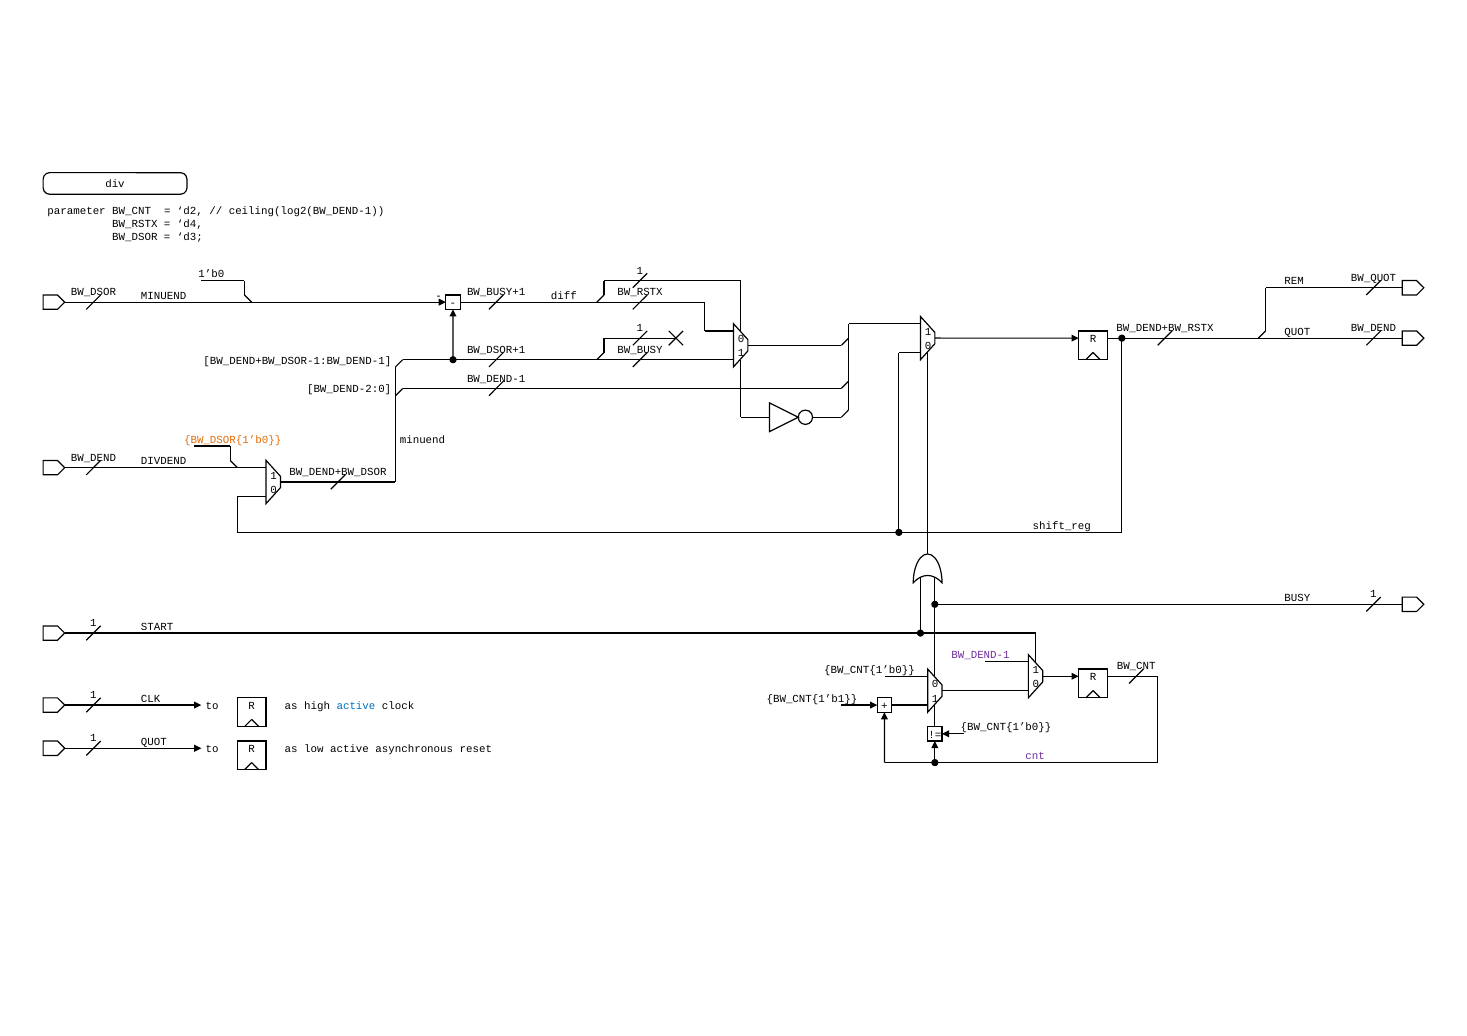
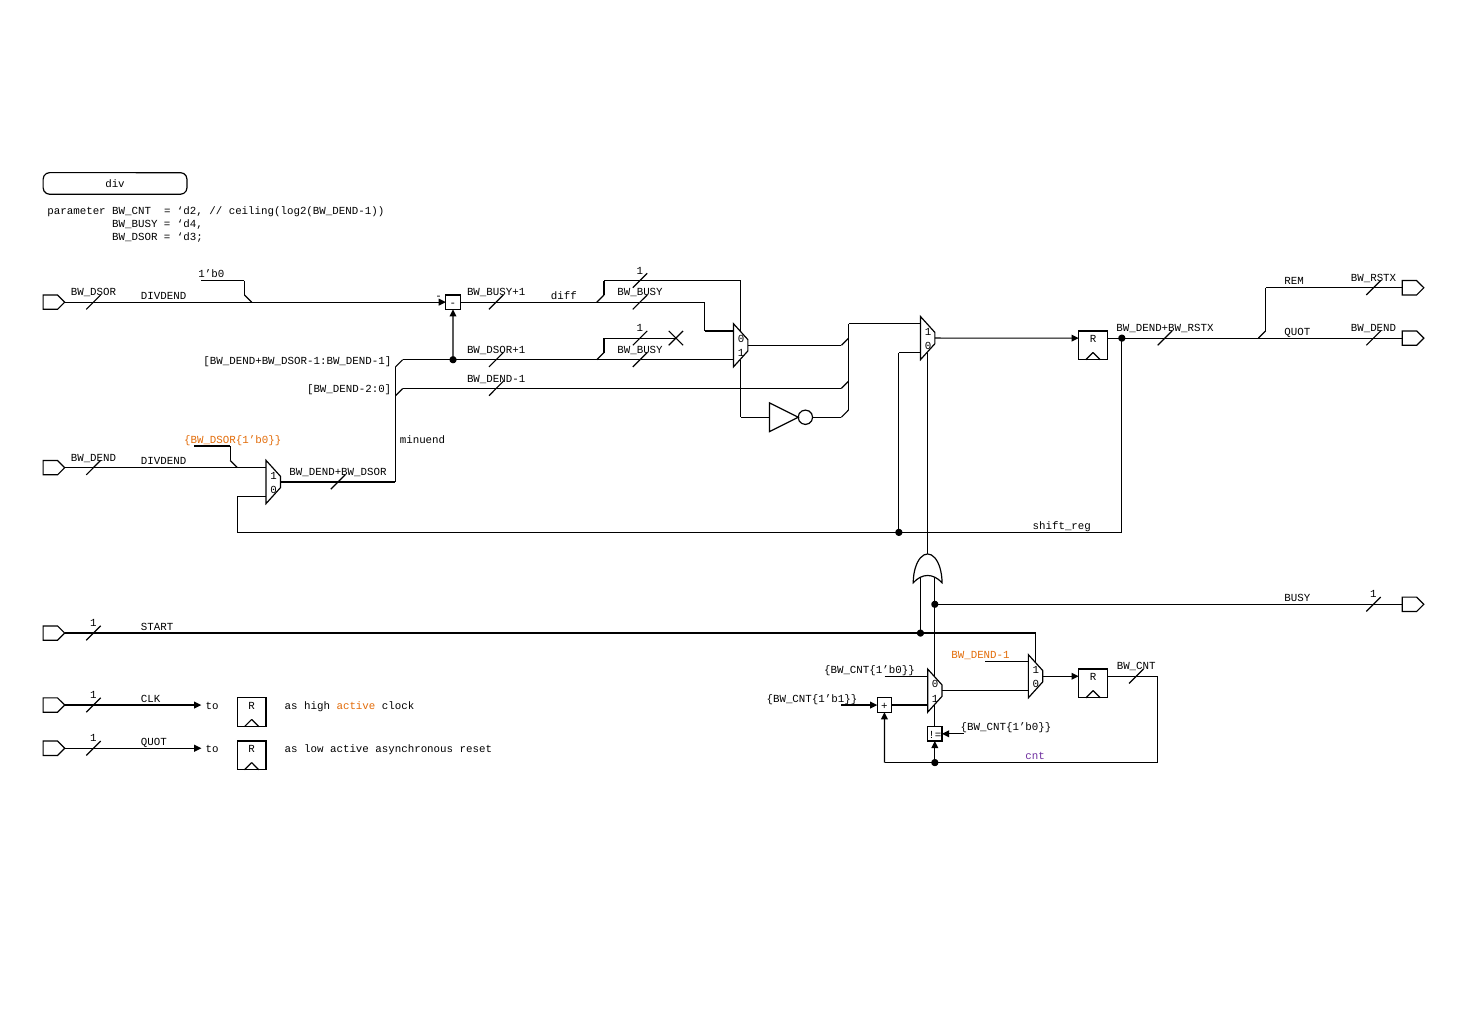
BW_RSTX: BW_RSTX -> BW_BUSY (135, 224)
BW_QUOT: BW_QUOT -> BW_RSTX (1374, 278)
BW_DSOR MINUEND: MINUEND -> DIVDEND (164, 296)
BW_RSTX: BW_RSTX -> BW_BUSY (640, 292)
BW_DEND-1 colour: purple -> orange (980, 655)
active colour: blue -> orange (356, 705)
